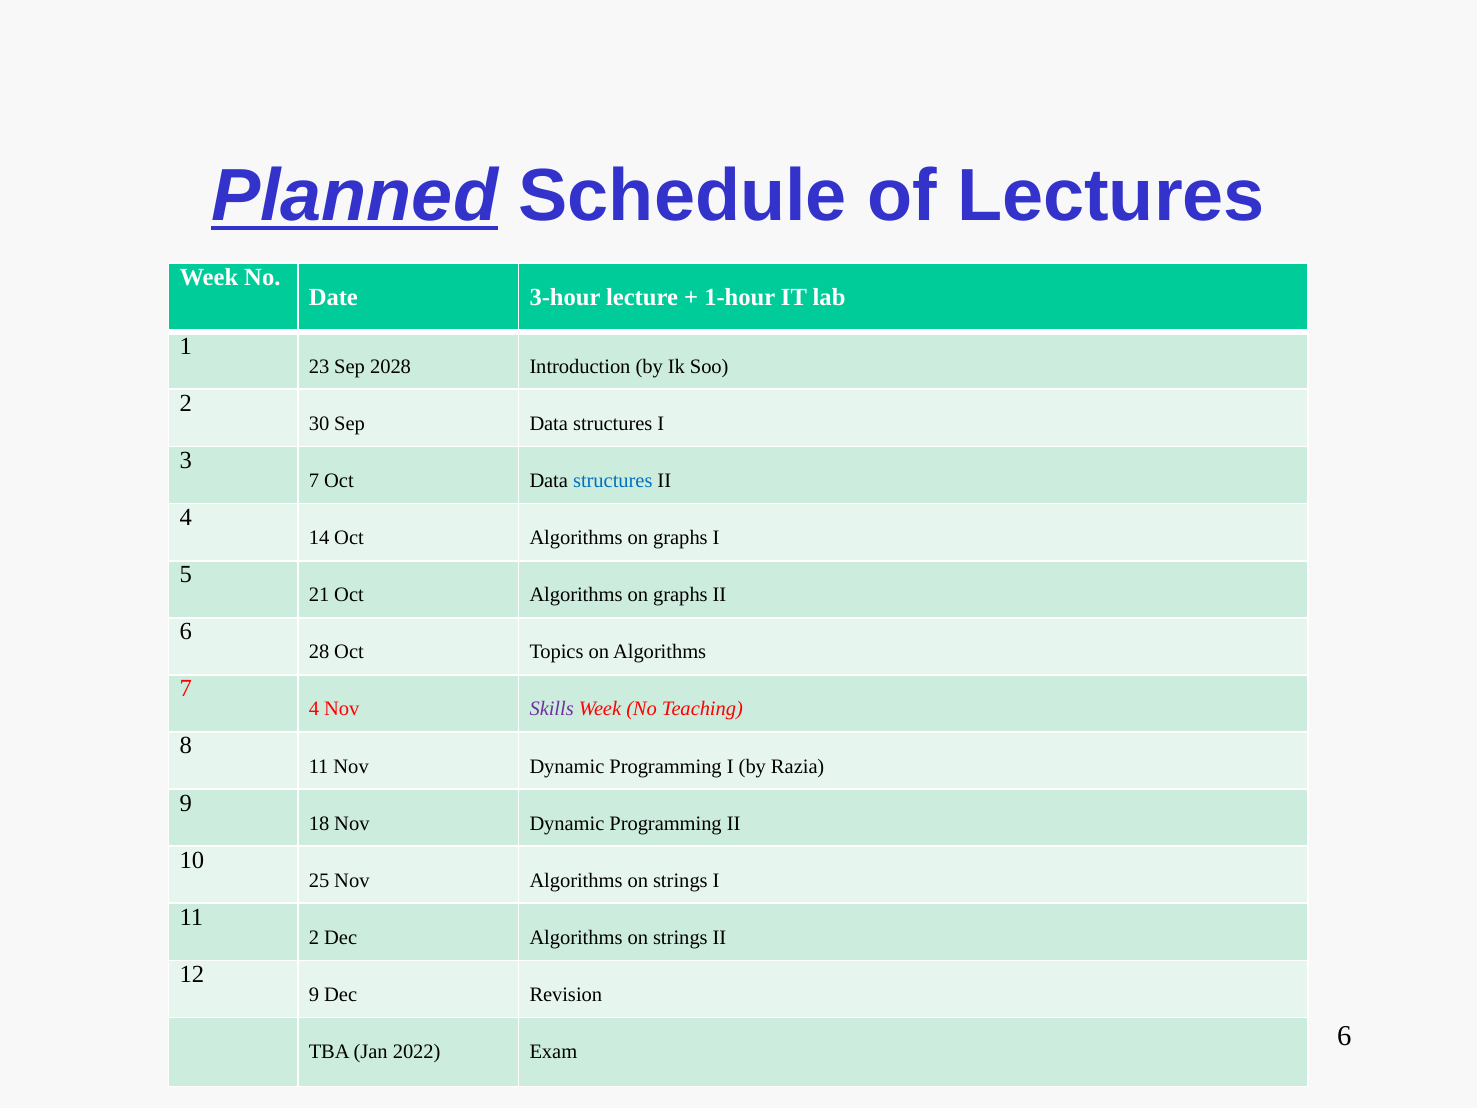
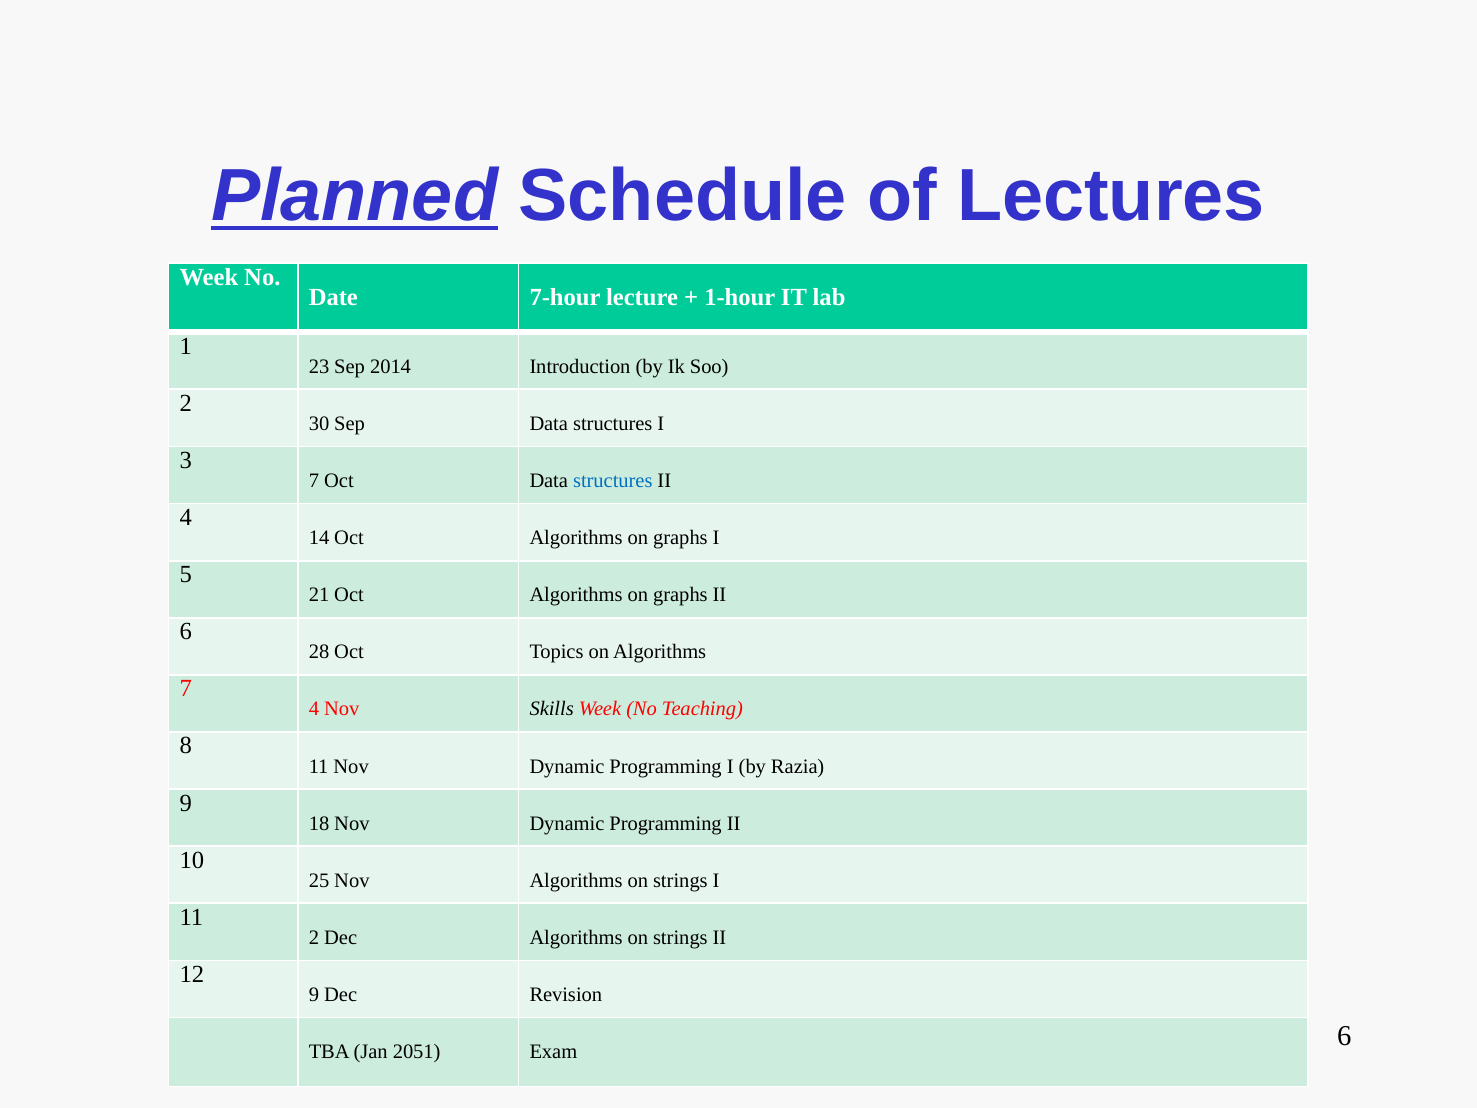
3-hour: 3-hour -> 7-hour (565, 298)
2028: 2028 -> 2014 (391, 366)
Skills colour: purple -> black (552, 709)
2022: 2022 -> 2051 (417, 1052)
